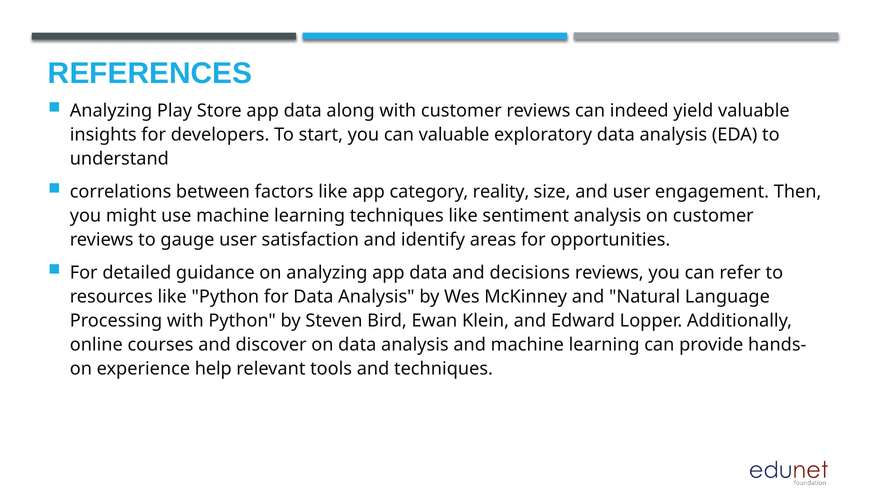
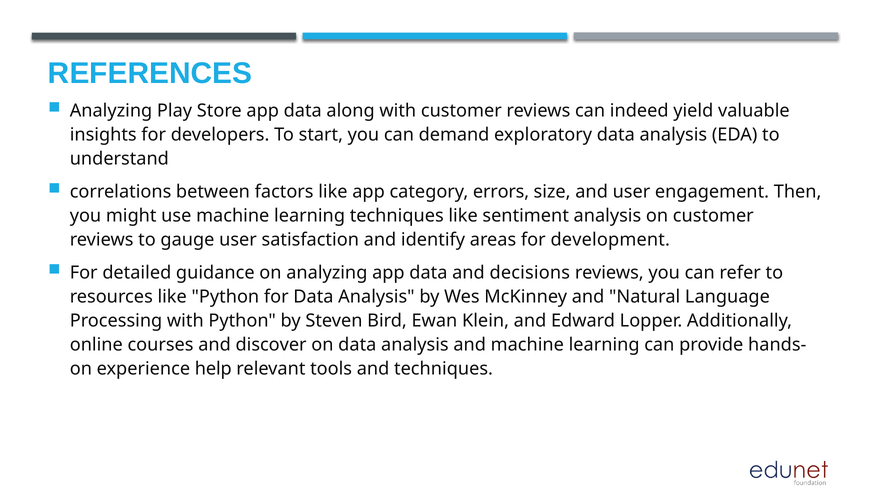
can valuable: valuable -> demand (454, 134)
reality: reality -> errors (501, 191)
opportunities: opportunities -> development (610, 239)
